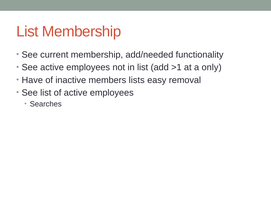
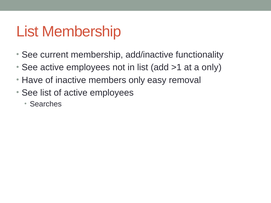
add/needed: add/needed -> add/inactive (149, 55)
members lists: lists -> only (137, 80)
